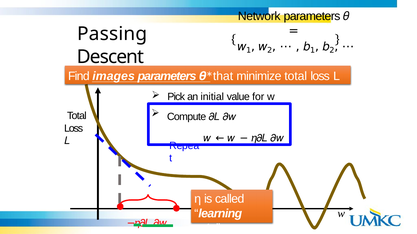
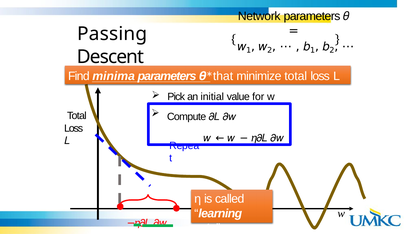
images: images -> minima (114, 76)
